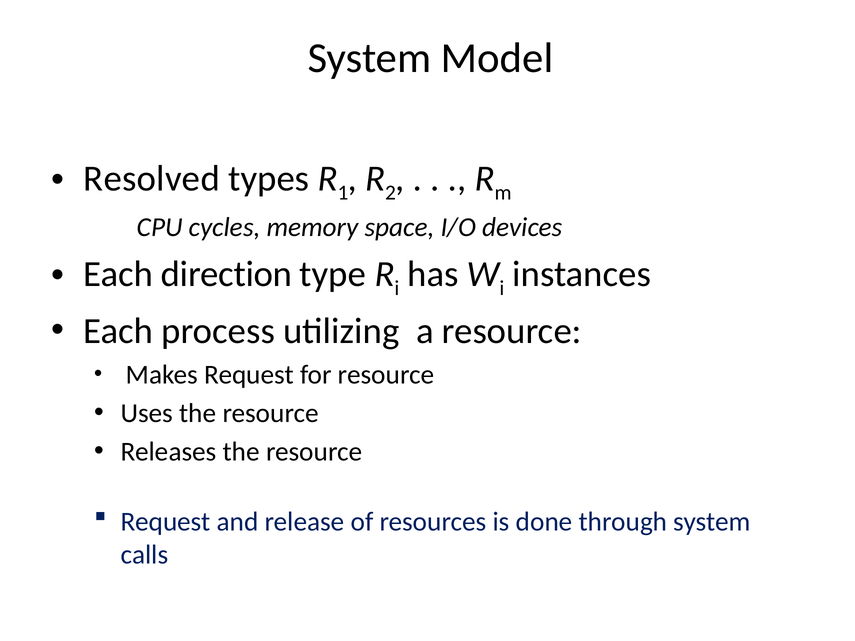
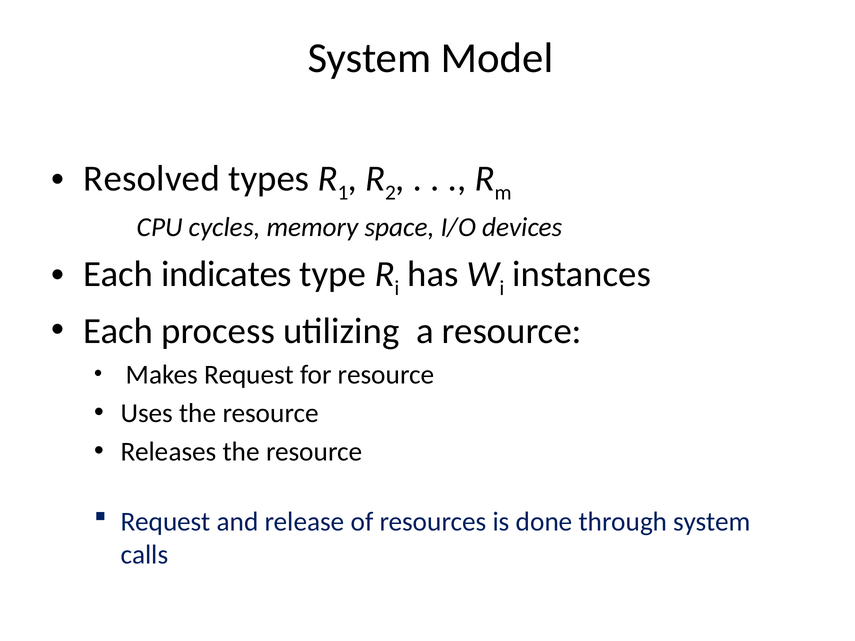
direction: direction -> indicates (226, 274)
